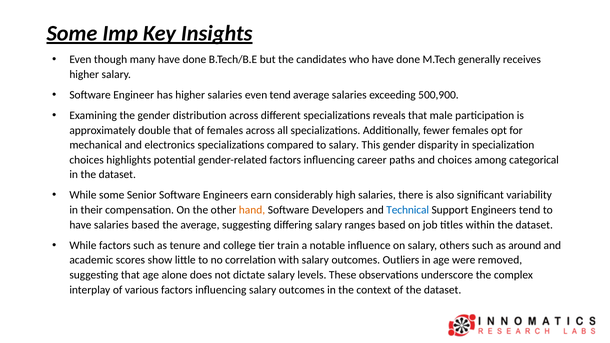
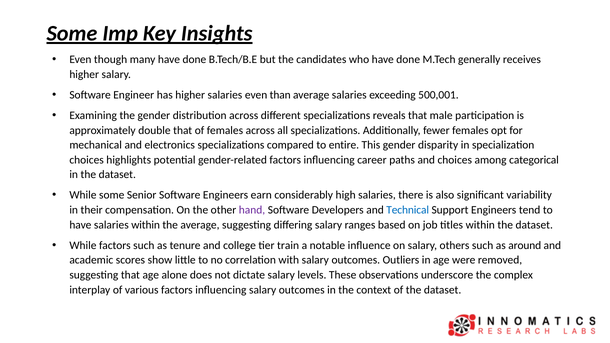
even tend: tend -> than (280, 95)
500,900: 500,900 -> 500,001 (438, 95)
to salary: salary -> entire (344, 145)
hand colour: orange -> purple (252, 210)
salaries based: based -> within (146, 225)
